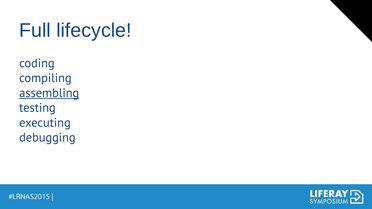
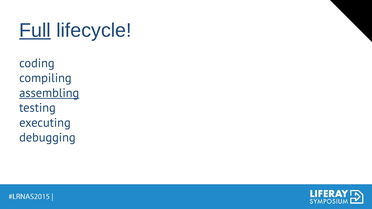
Full underline: none -> present (35, 30)
